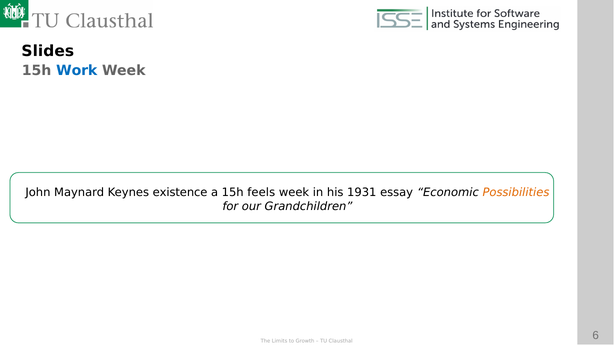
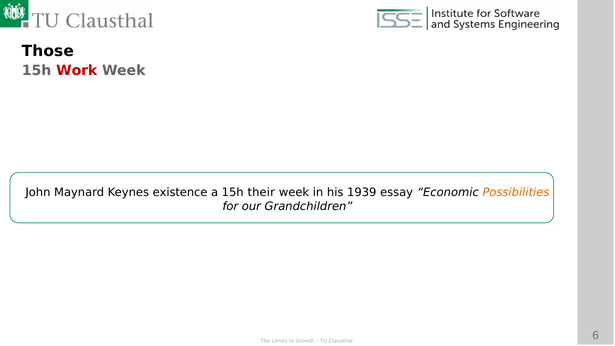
Slides: Slides -> Those (48, 51)
Work colour: blue -> red (77, 71)
feels: feels -> their (261, 192)
1931: 1931 -> 1939 (362, 192)
